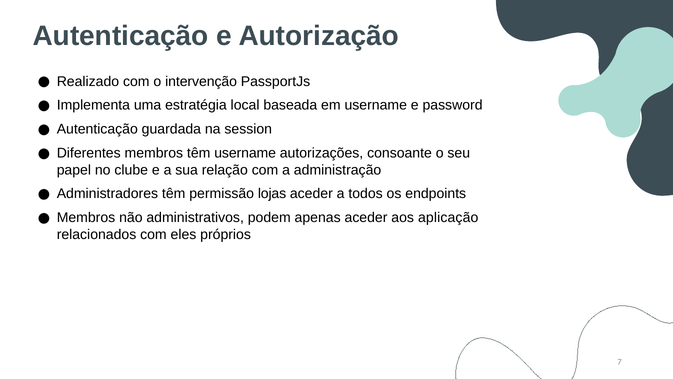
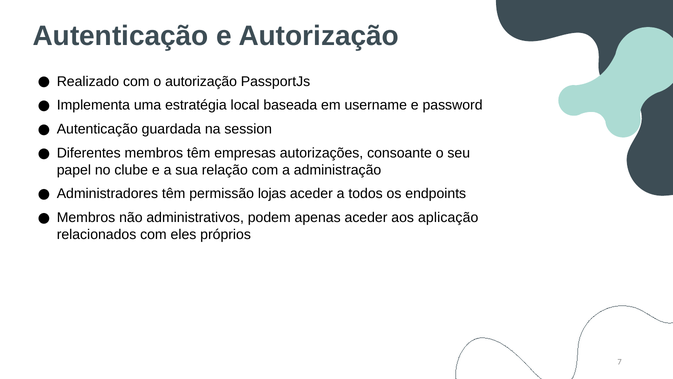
o intervenção: intervenção -> autorização (201, 81)
têm username: username -> empresas (245, 153)
